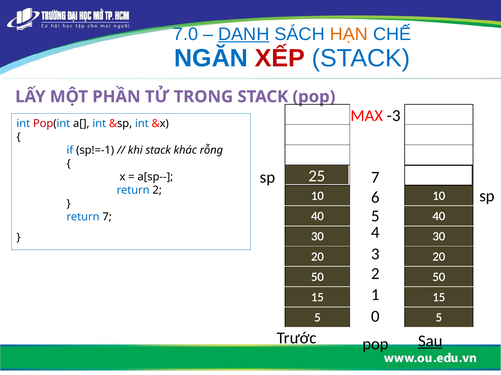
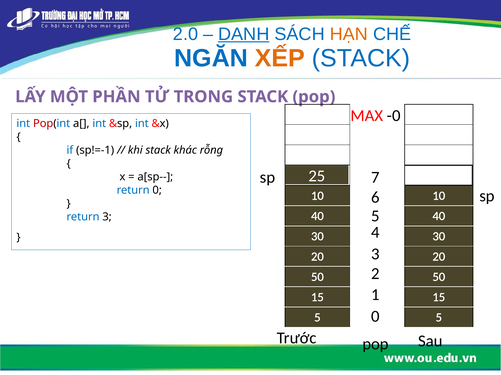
7.0: 7.0 -> 2.0 (186, 34)
XẾP colour: red -> orange (280, 59)
-3: -3 -> -0 (394, 116)
return 2: 2 -> 0 (157, 191)
return 7: 7 -> 3 (107, 217)
Sau underline: present -> none (430, 342)
